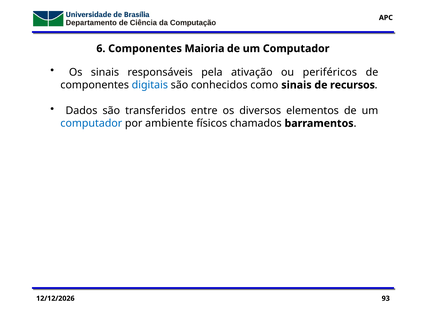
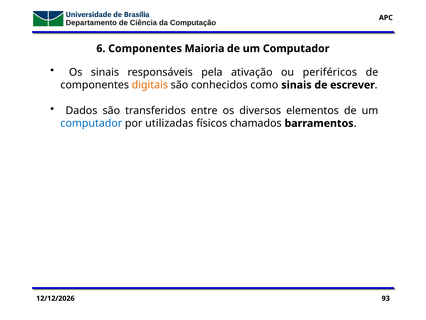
digitais colour: blue -> orange (150, 85)
recursos: recursos -> escrever (352, 85)
ambiente: ambiente -> utilizadas (169, 123)
